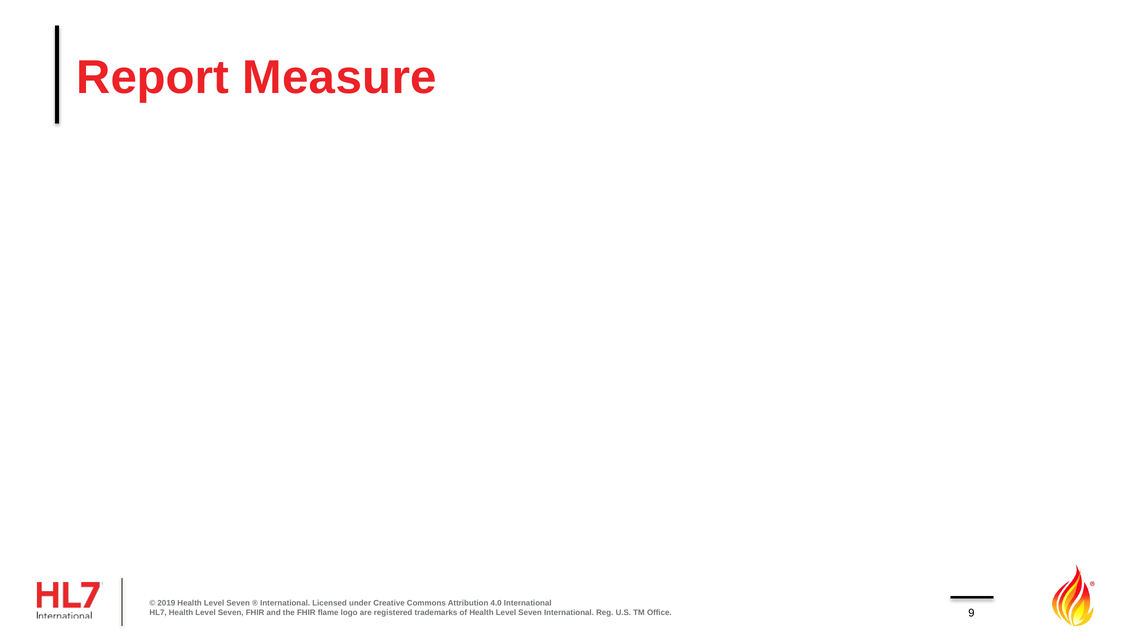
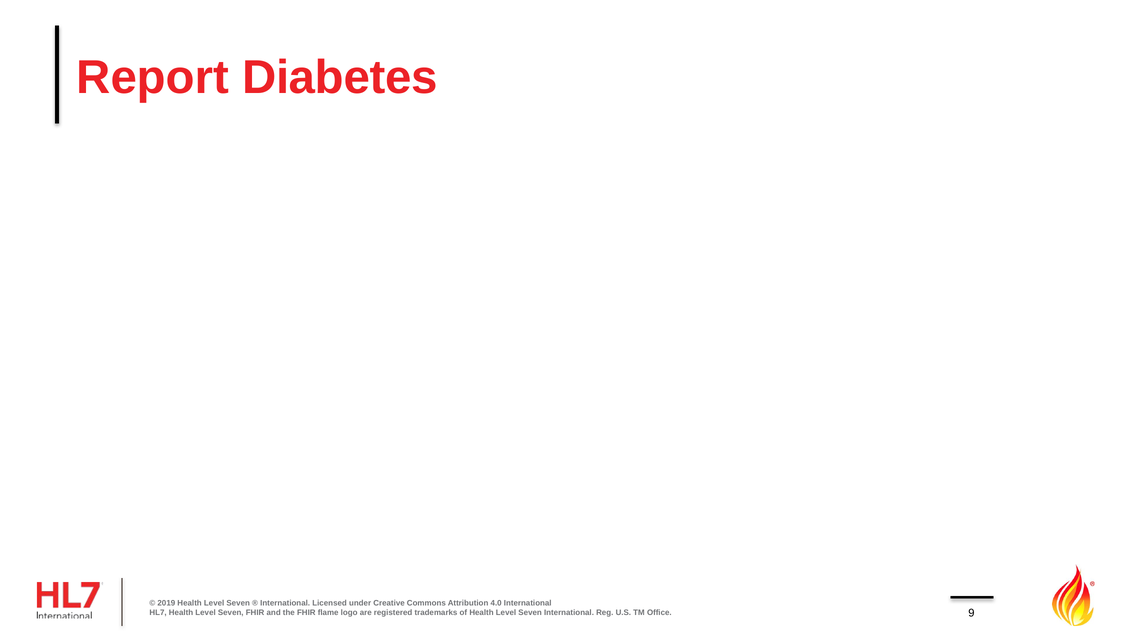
Measure: Measure -> Diabetes (340, 78)
